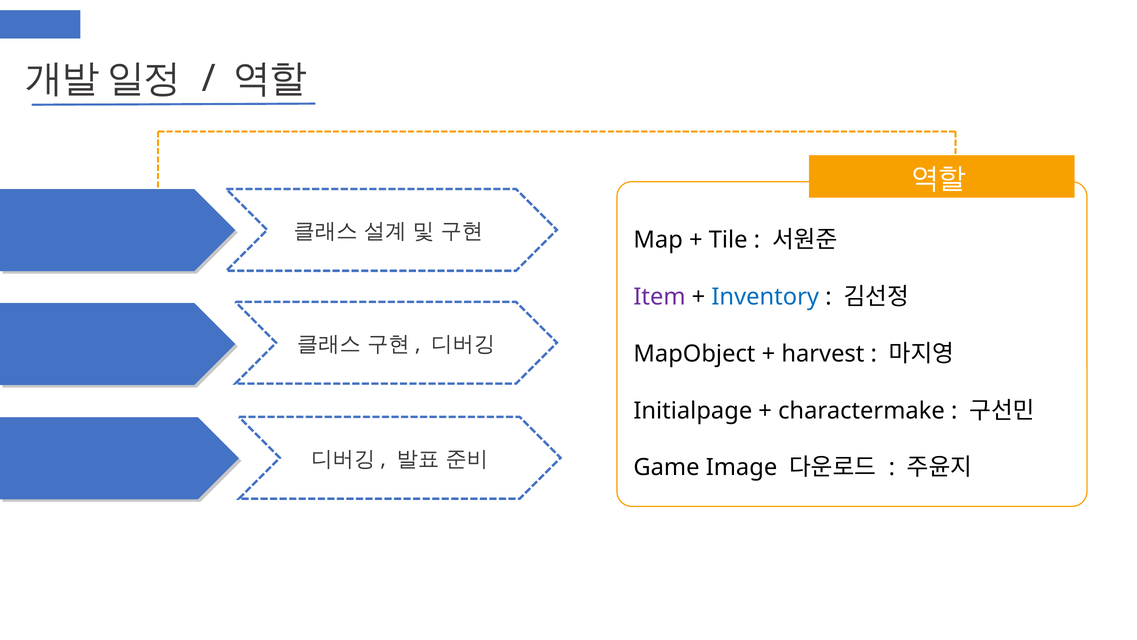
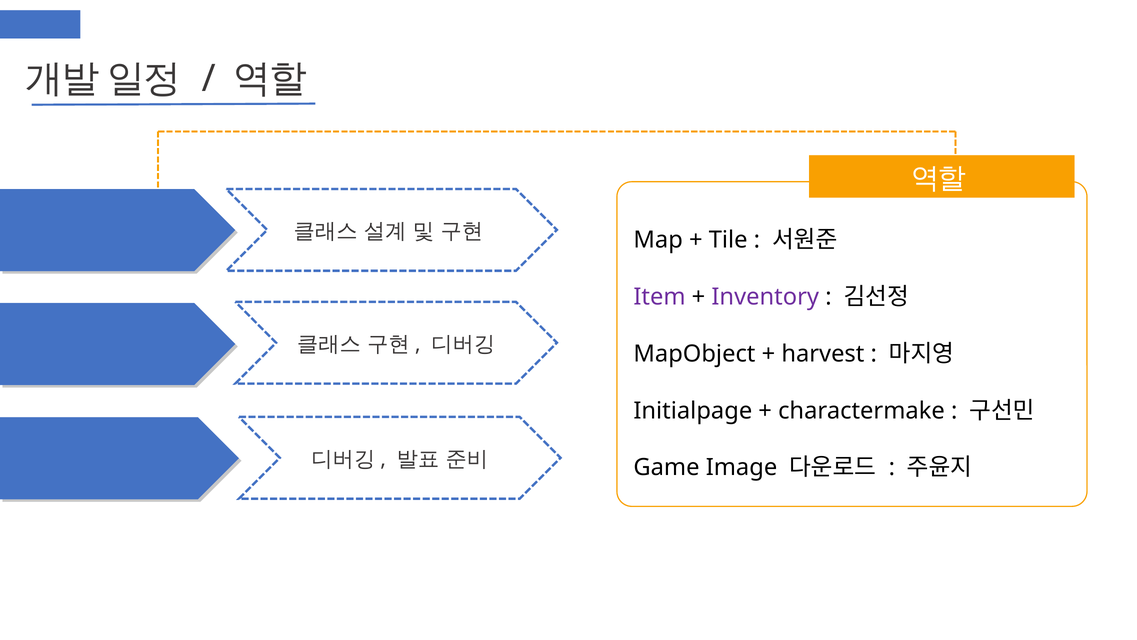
Inventory colour: blue -> purple (765, 297)
